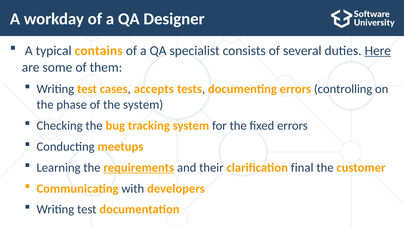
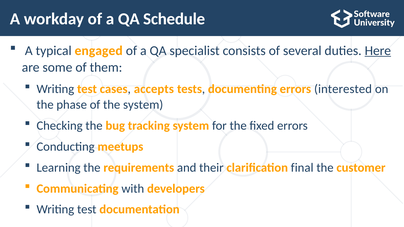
Designer: Designer -> Schedule (174, 19)
contains: contains -> engaged (99, 51)
controlling: controlling -> interested (343, 89)
requirements underline: present -> none (139, 168)
